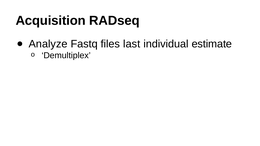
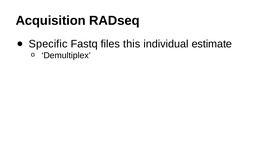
Analyze: Analyze -> Specific (48, 44)
last: last -> this (132, 44)
